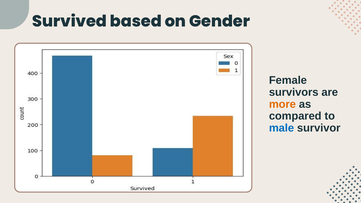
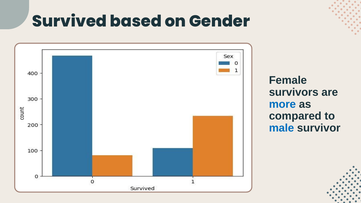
more colour: orange -> blue (282, 104)
